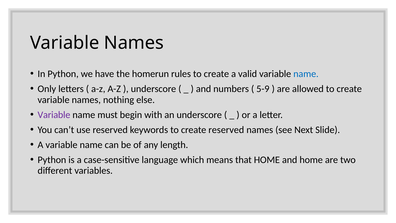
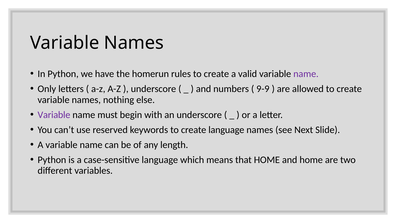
name colour: blue -> purple (306, 74)
5-9: 5-9 -> 9-9 (263, 89)
create reserved: reserved -> language (226, 130)
